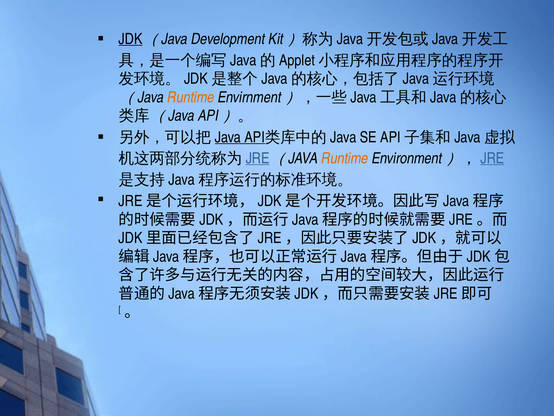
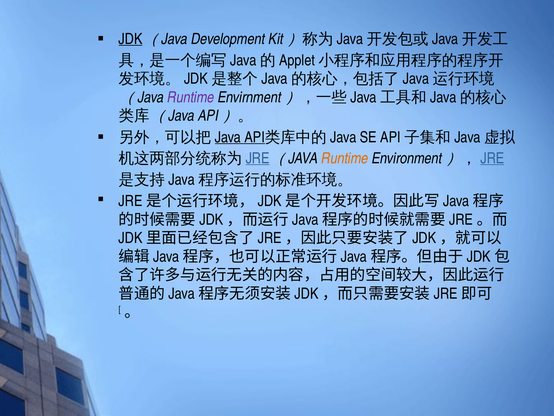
Runtime colour: orange -> purple (191, 97)
